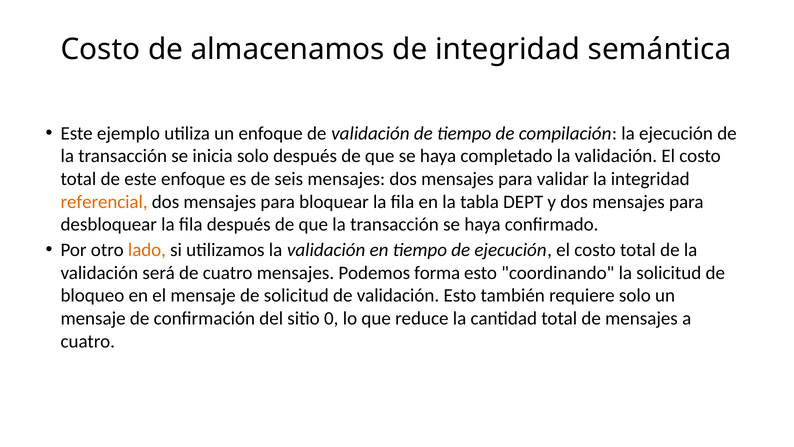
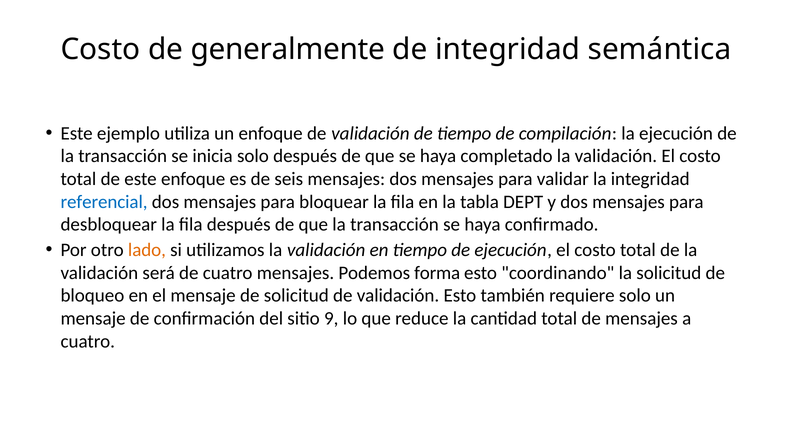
almacenamos: almacenamos -> generalmente (288, 49)
referencial colour: orange -> blue (104, 202)
0: 0 -> 9 (331, 318)
